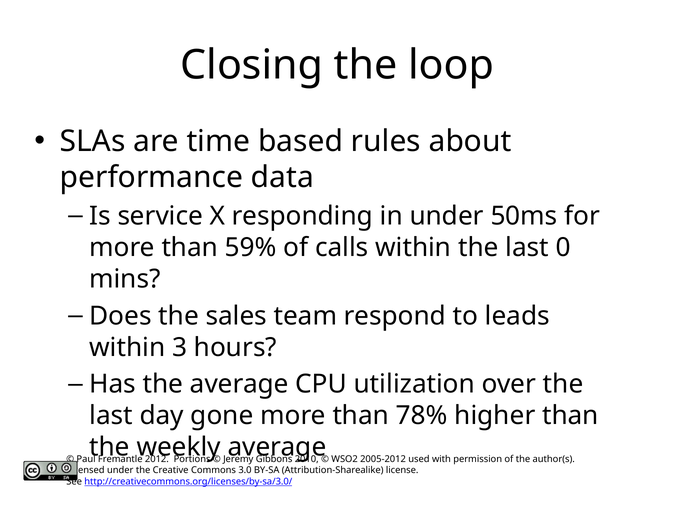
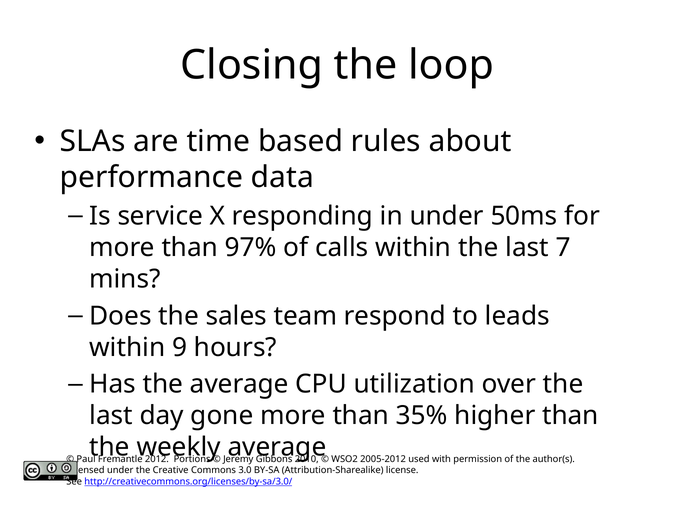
59%: 59% -> 97% (251, 248)
0: 0 -> 7 (563, 248)
3: 3 -> 9 (180, 348)
78%: 78% -> 35% (422, 416)
